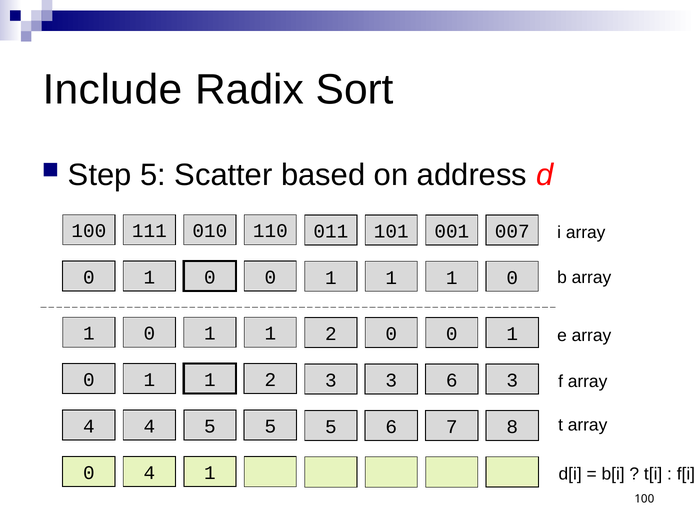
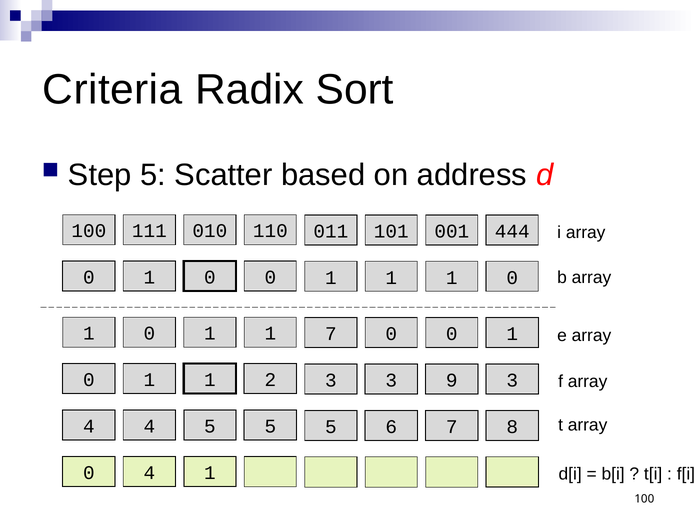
Include: Include -> Criteria (112, 90)
007: 007 -> 444 (512, 231)
2: 2 -> 7 (331, 334)
3 6: 6 -> 9 (452, 380)
